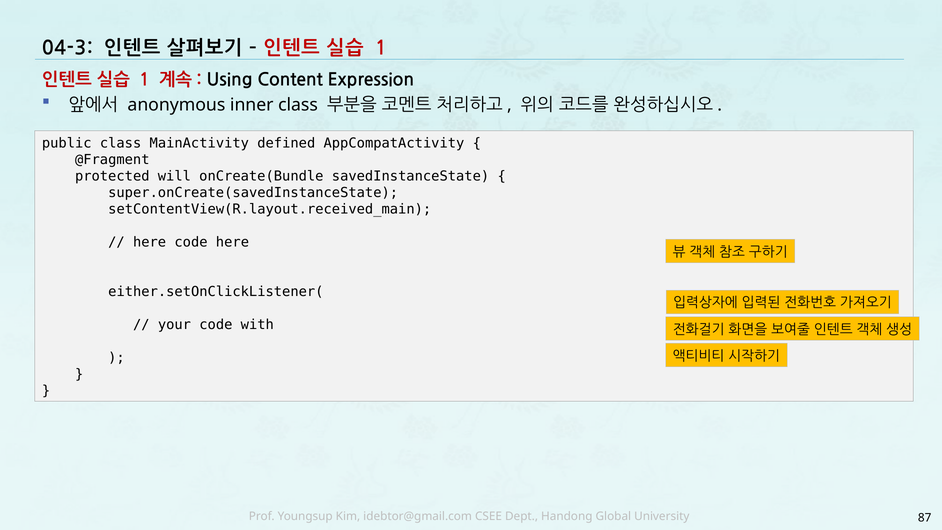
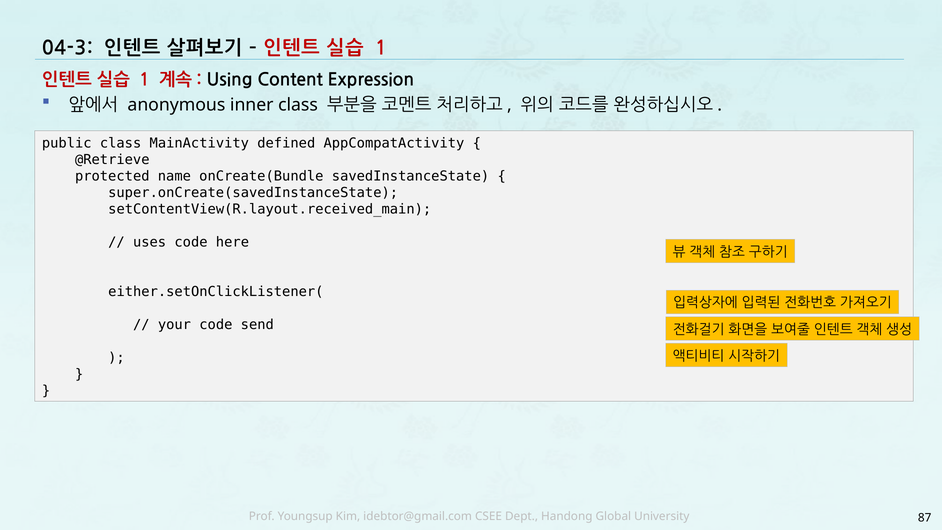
@Fragment: @Fragment -> @Retrieve (112, 160)
will: will -> name (174, 176)
here: here -> uses (150, 242)
with: with -> send (257, 325)
